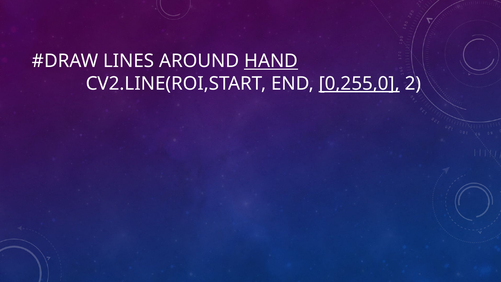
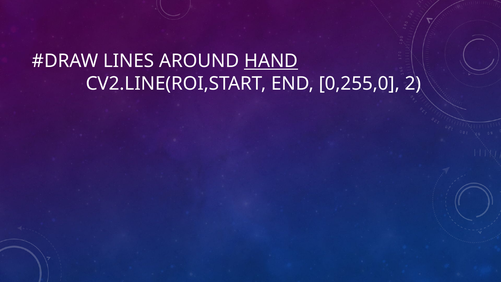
0,255,0 underline: present -> none (359, 83)
